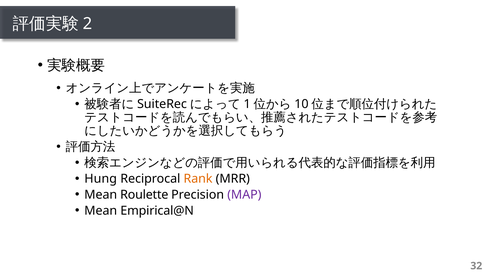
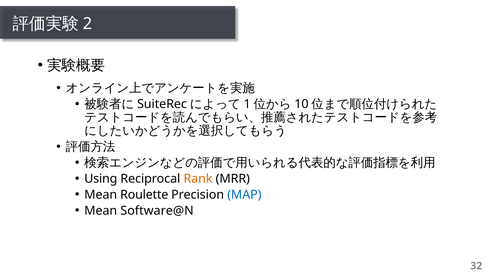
Hung: Hung -> Using (101, 179)
MAP colour: purple -> blue (244, 195)
Empirical@N: Empirical@N -> Software@N (157, 211)
